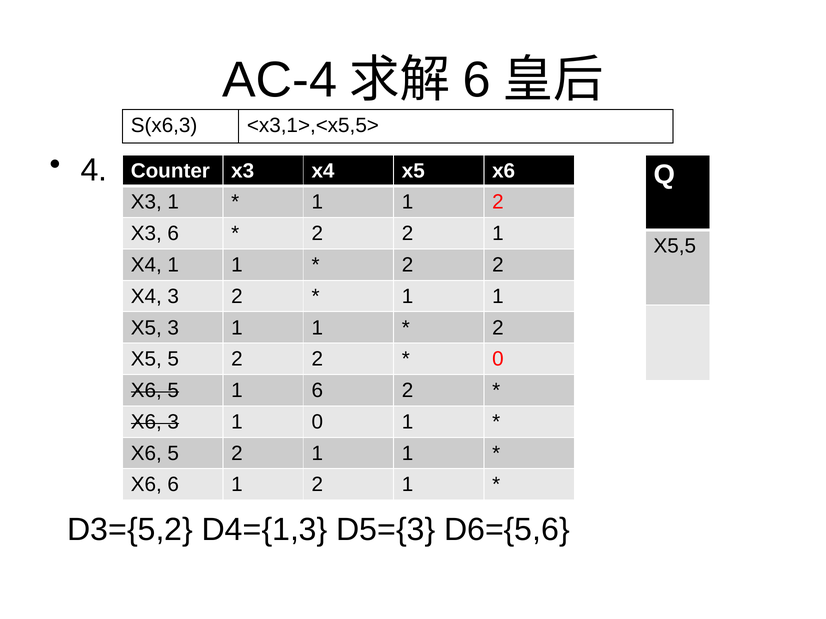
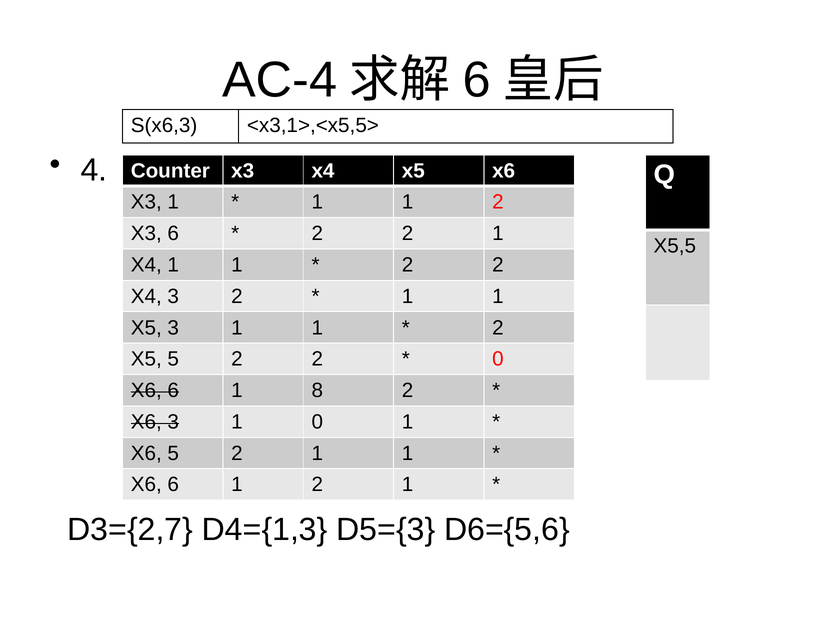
5: 5 -> 6 (173, 391)
1 6: 6 -> 8 (317, 391)
D3={5,2: D3={5,2 -> D3={2,7 (130, 530)
